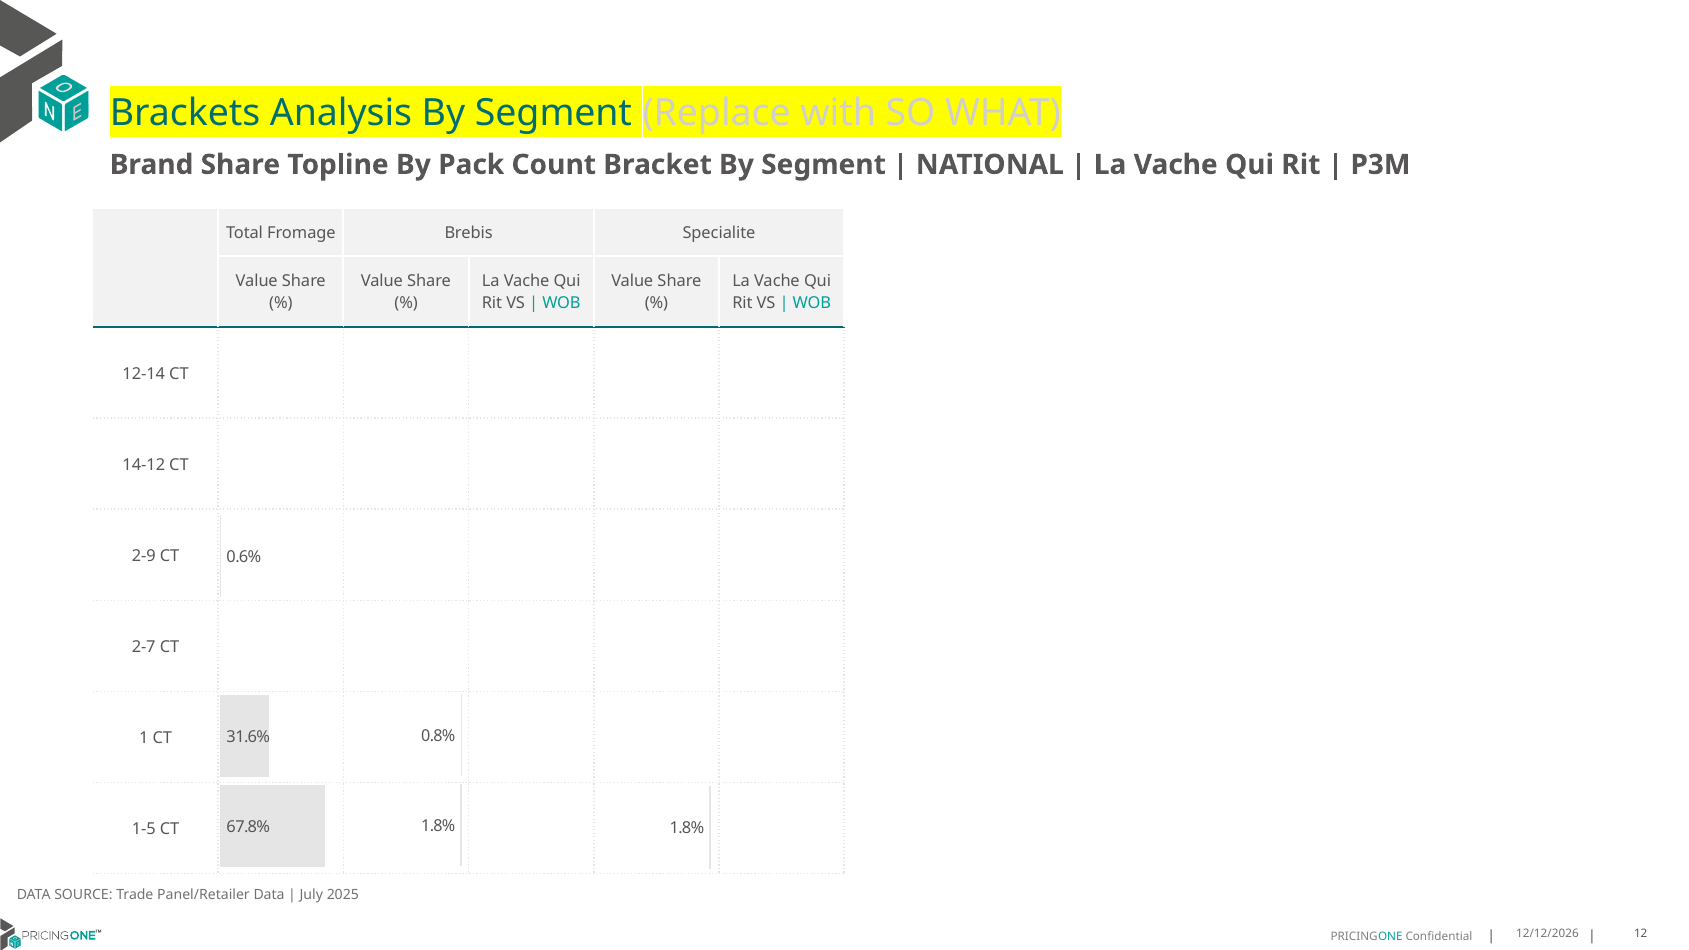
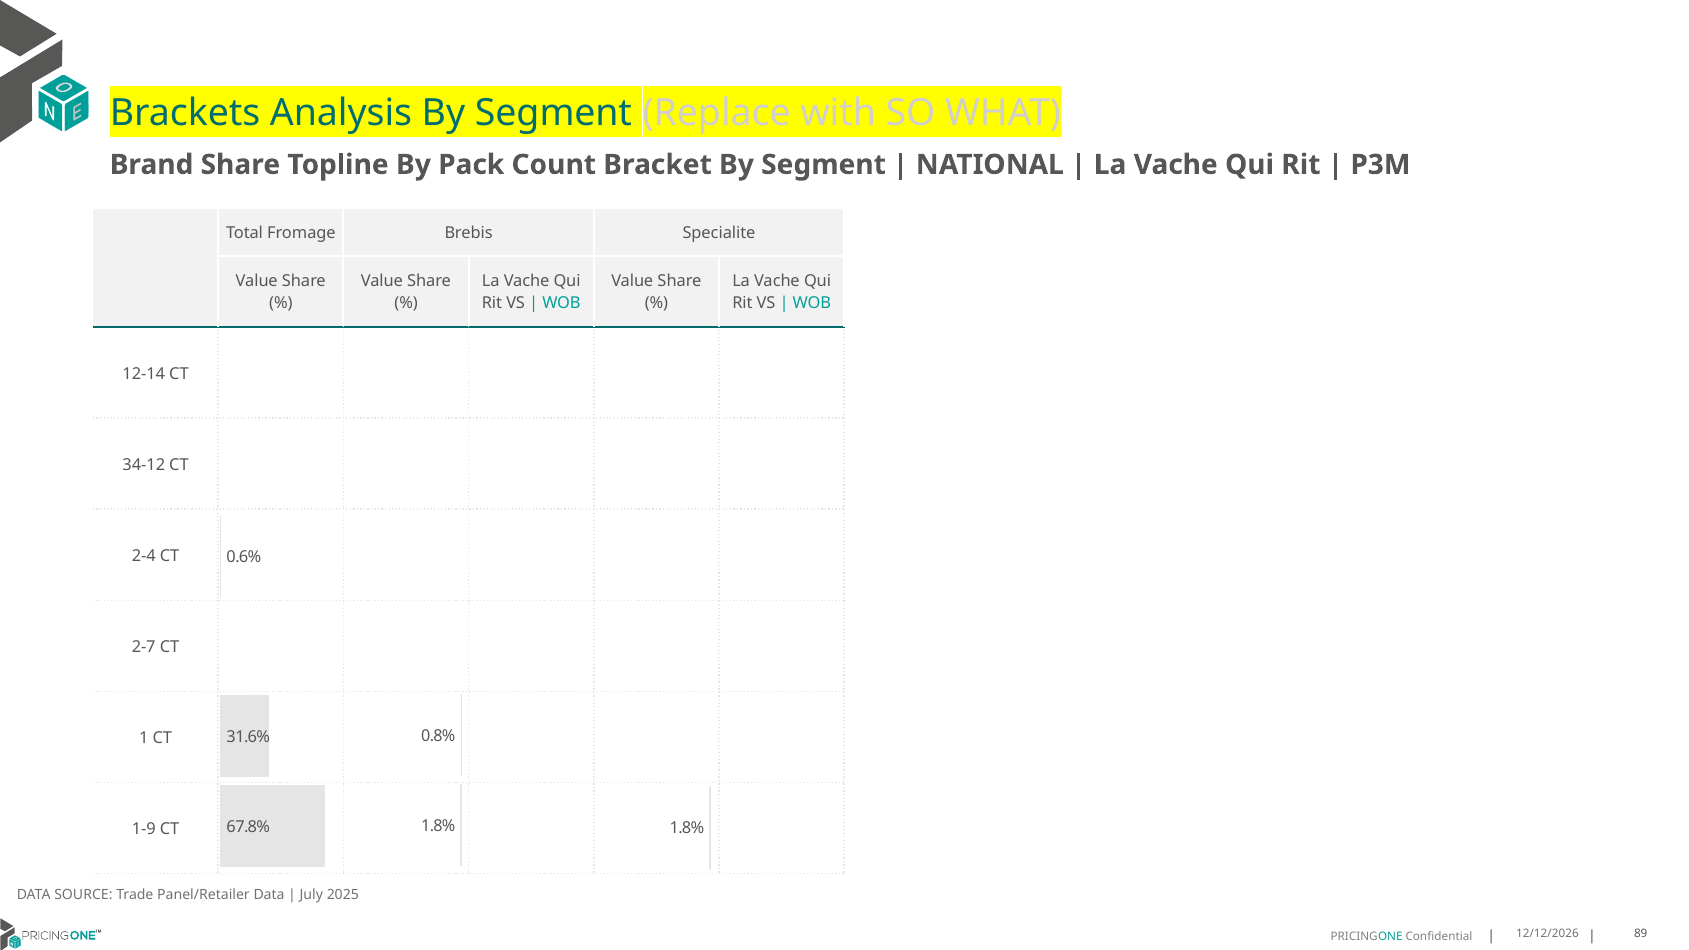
14-12: 14-12 -> 34-12 (144, 465)
2-9: 2-9 -> 2-4 (144, 556)
1-5: 1-5 -> 1-9 (144, 829)
12: 12 -> 89 (1641, 934)
